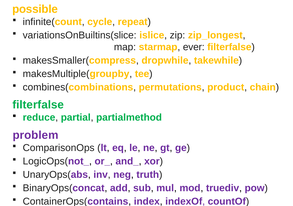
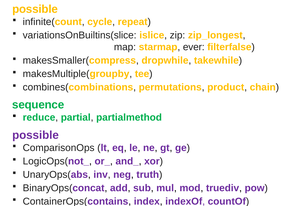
filterfalse: filterfalse -> sequence (38, 105)
problem: problem -> possible (36, 135)
